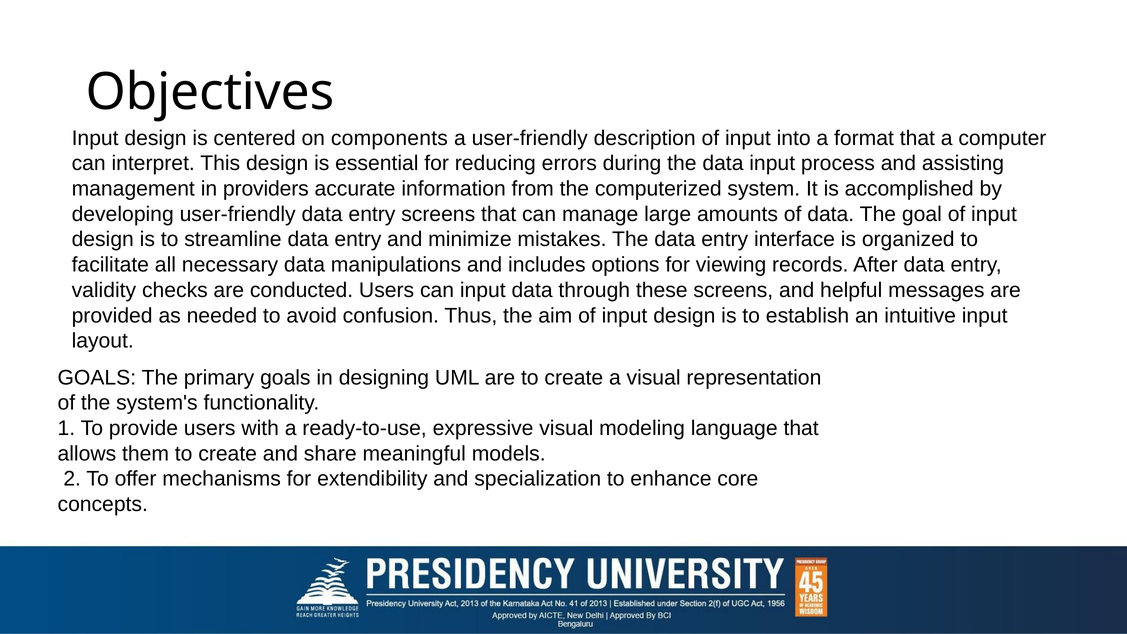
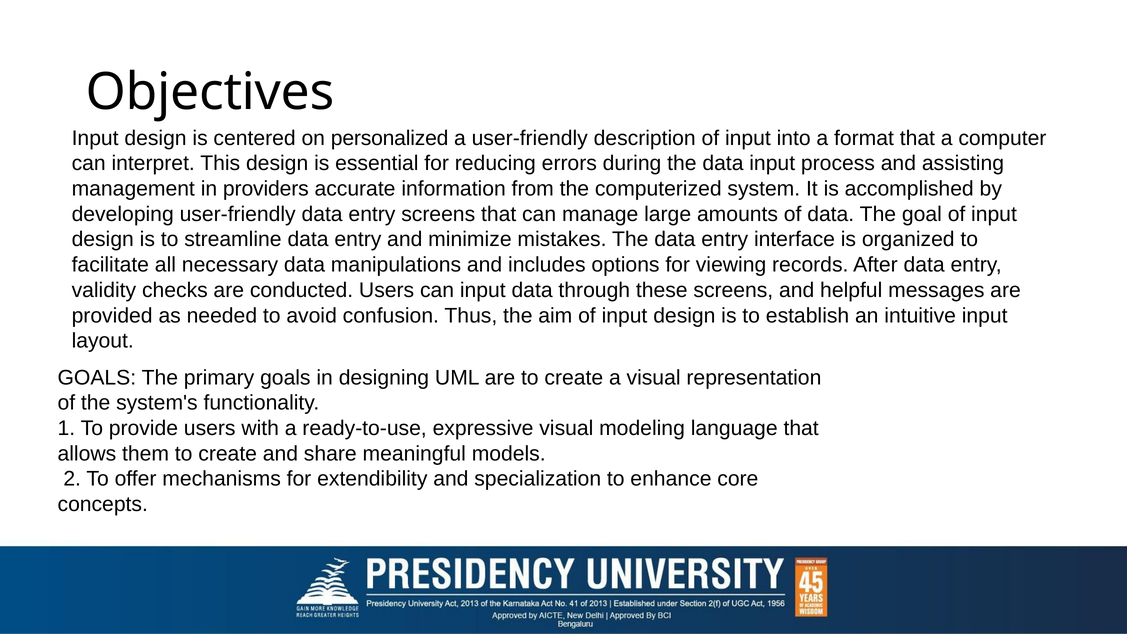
components: components -> personalized (390, 138)
